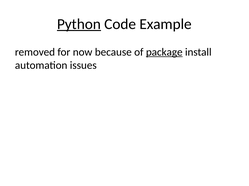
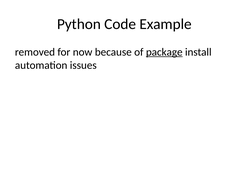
Python underline: present -> none (79, 24)
